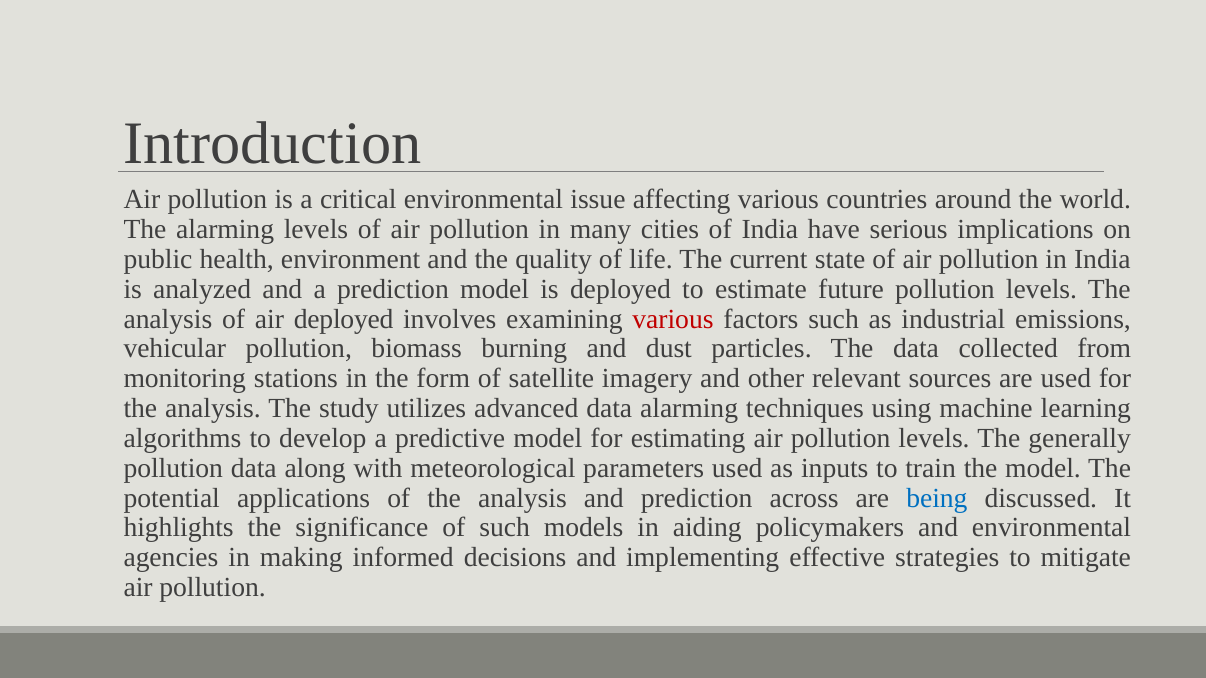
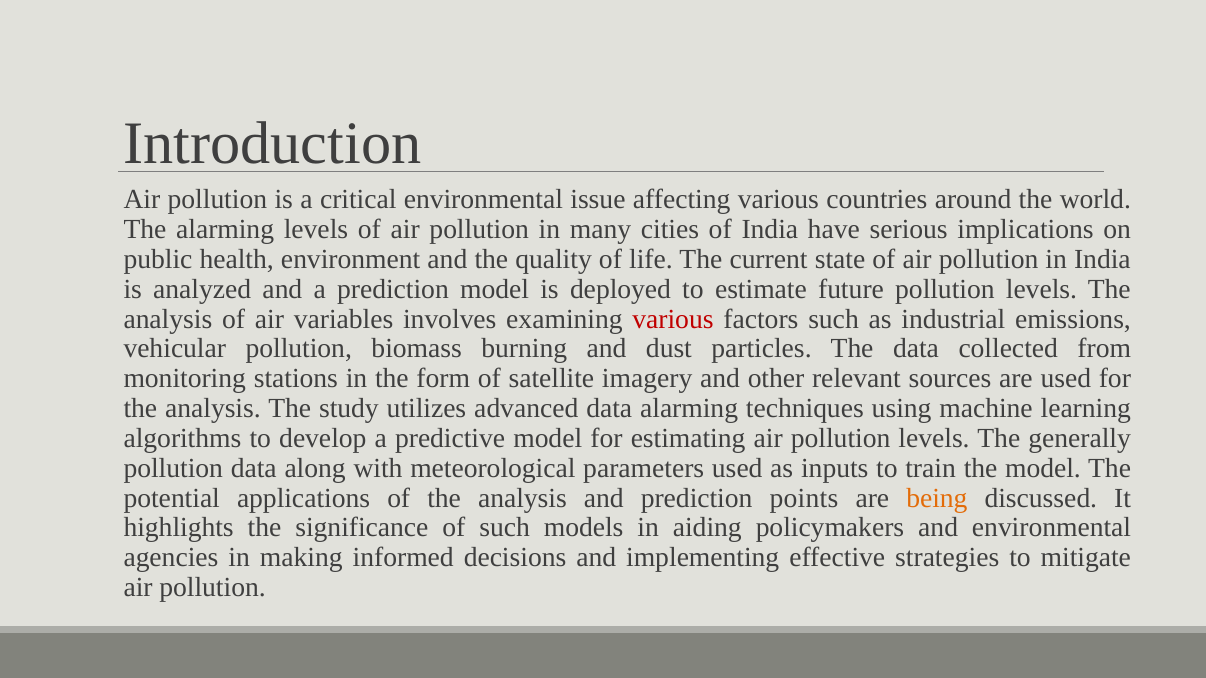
air deployed: deployed -> variables (344, 319)
across: across -> points (804, 498)
being colour: blue -> orange (937, 498)
